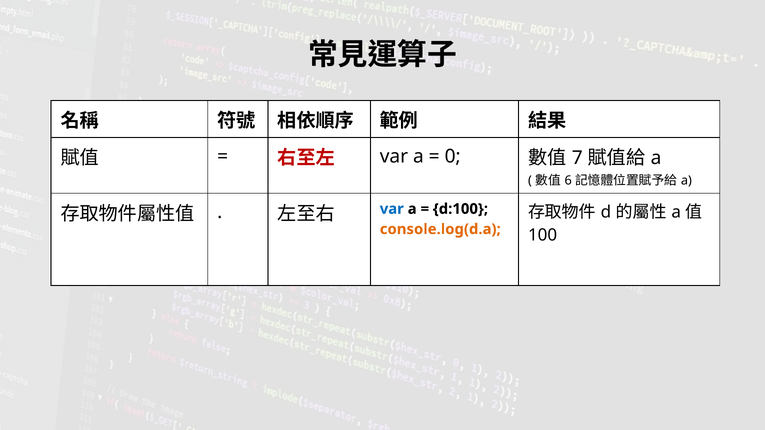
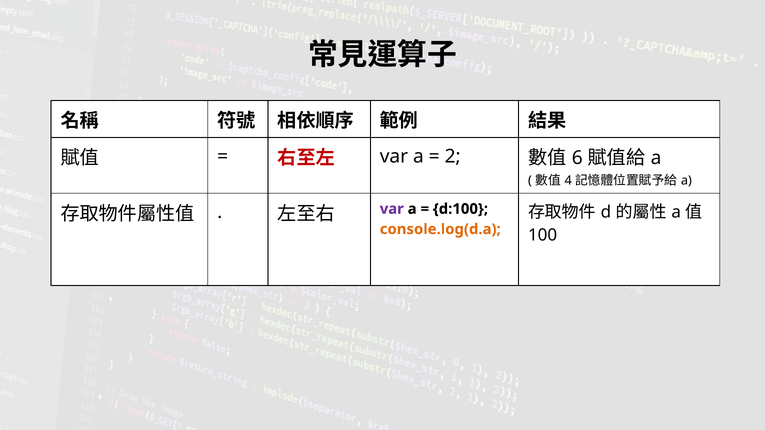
0: 0 -> 2 (453, 156)
7: 7 -> 6 (577, 158)
6: 6 -> 4 (568, 181)
var colour: blue -> purple (392, 209)
